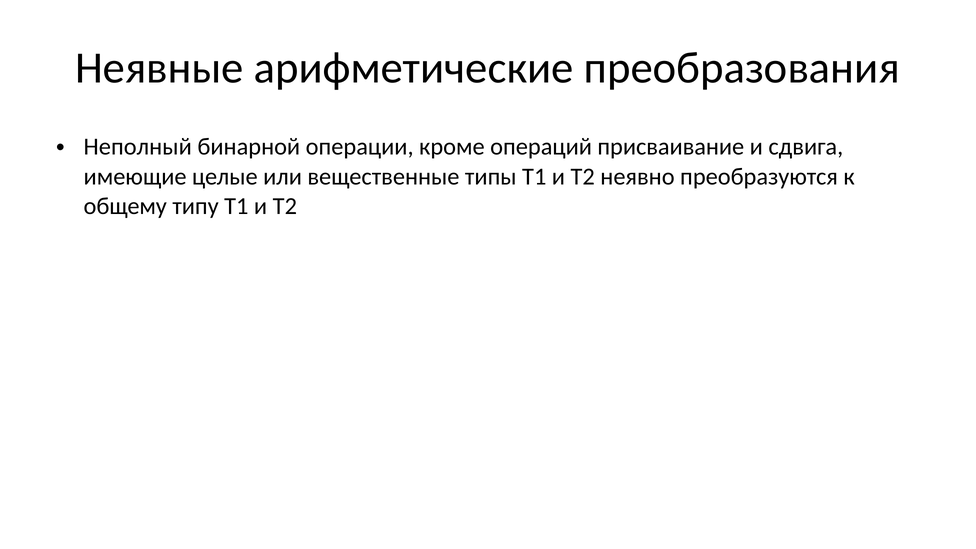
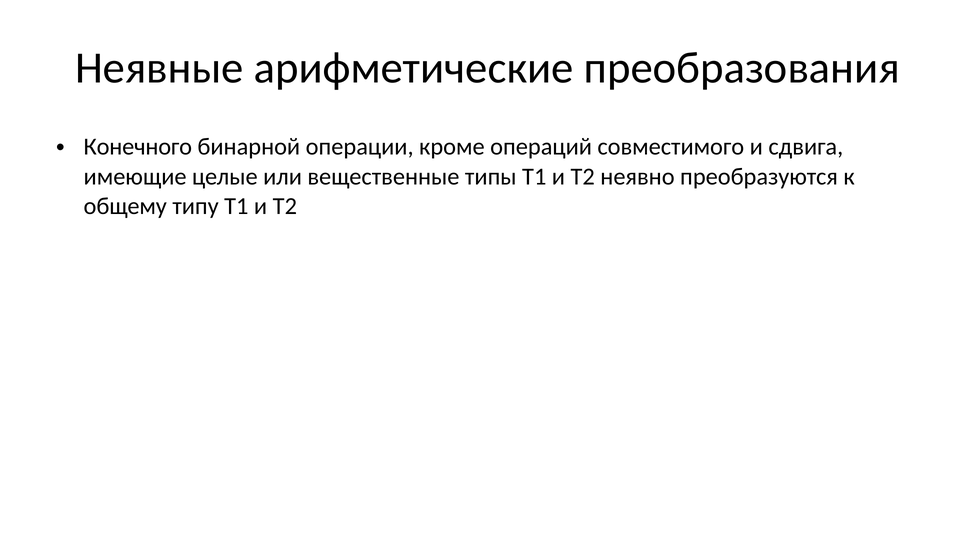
Неполный: Неполный -> Конечного (138, 147)
присваивание: присваивание -> совместимого (671, 147)
